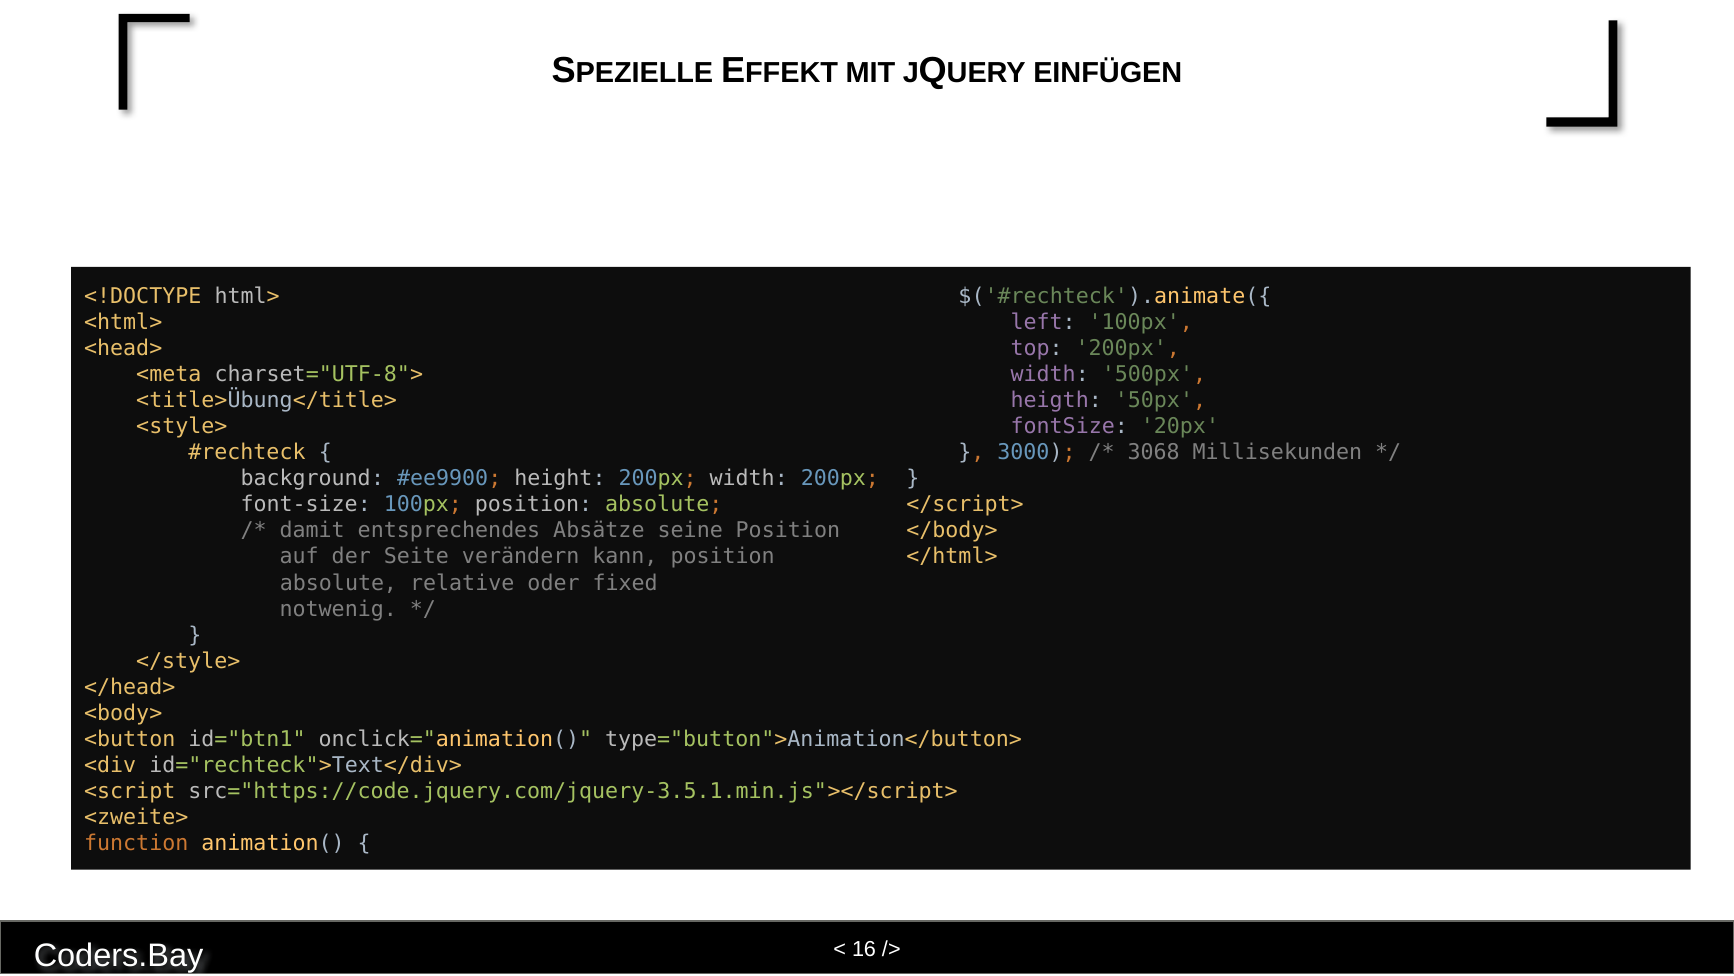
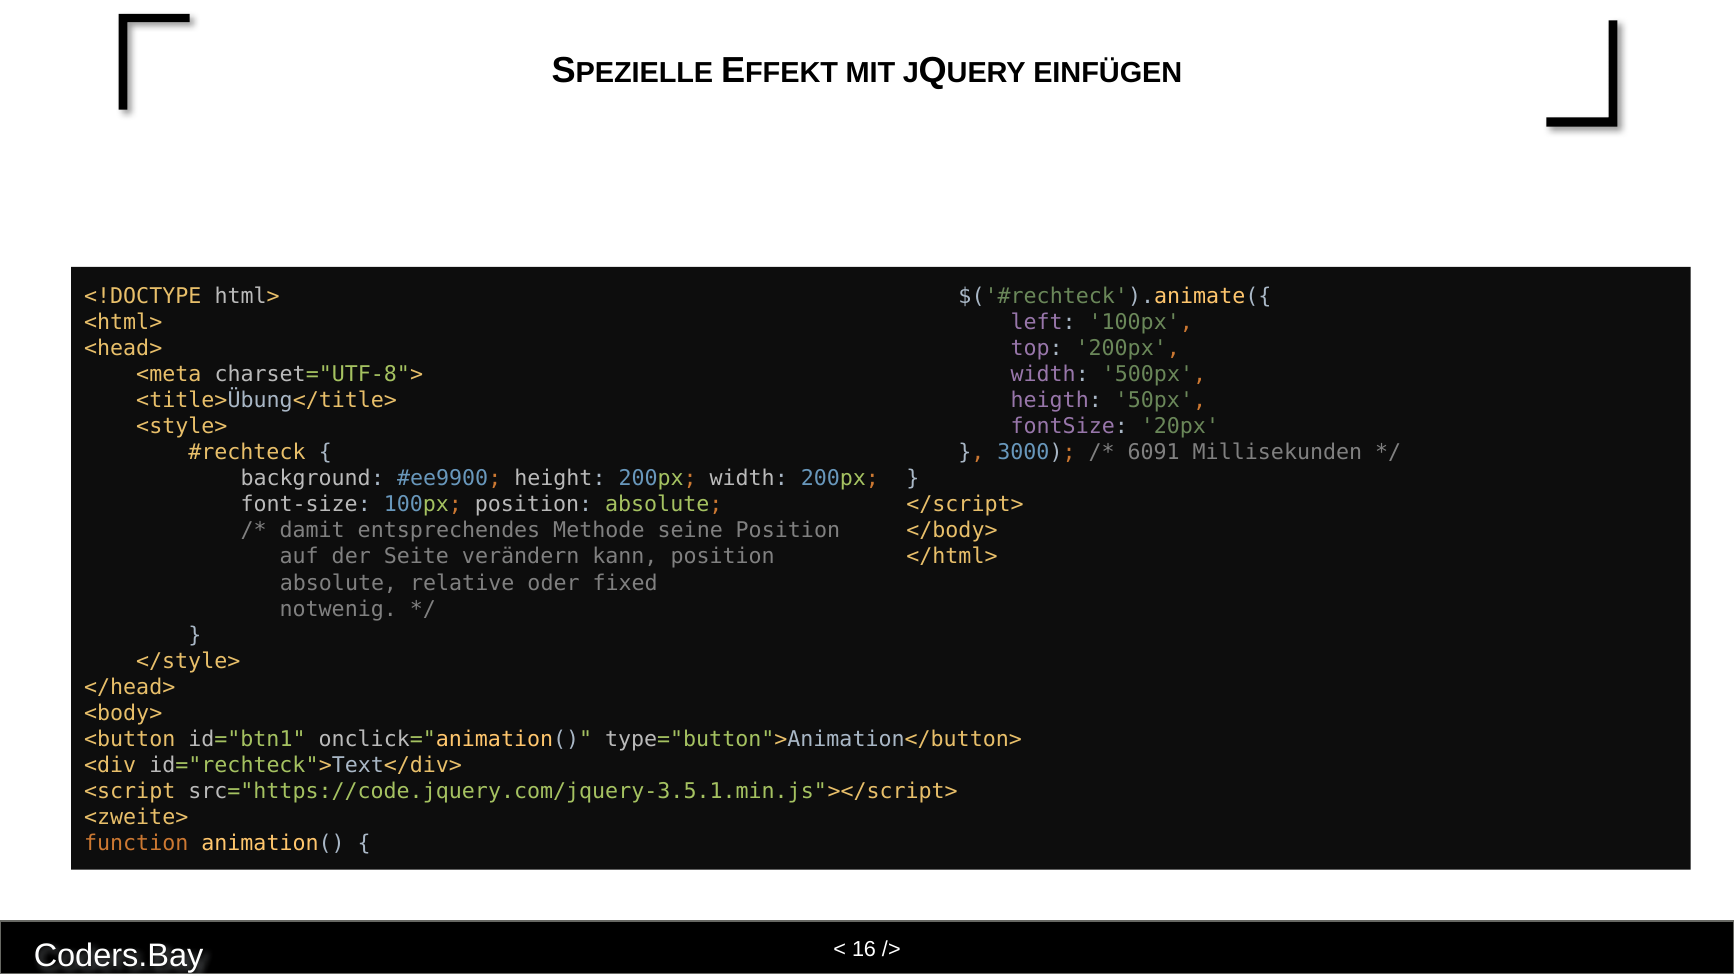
3068: 3068 -> 6091 (1154, 452)
Absätze: Absätze -> Methode (599, 530)
